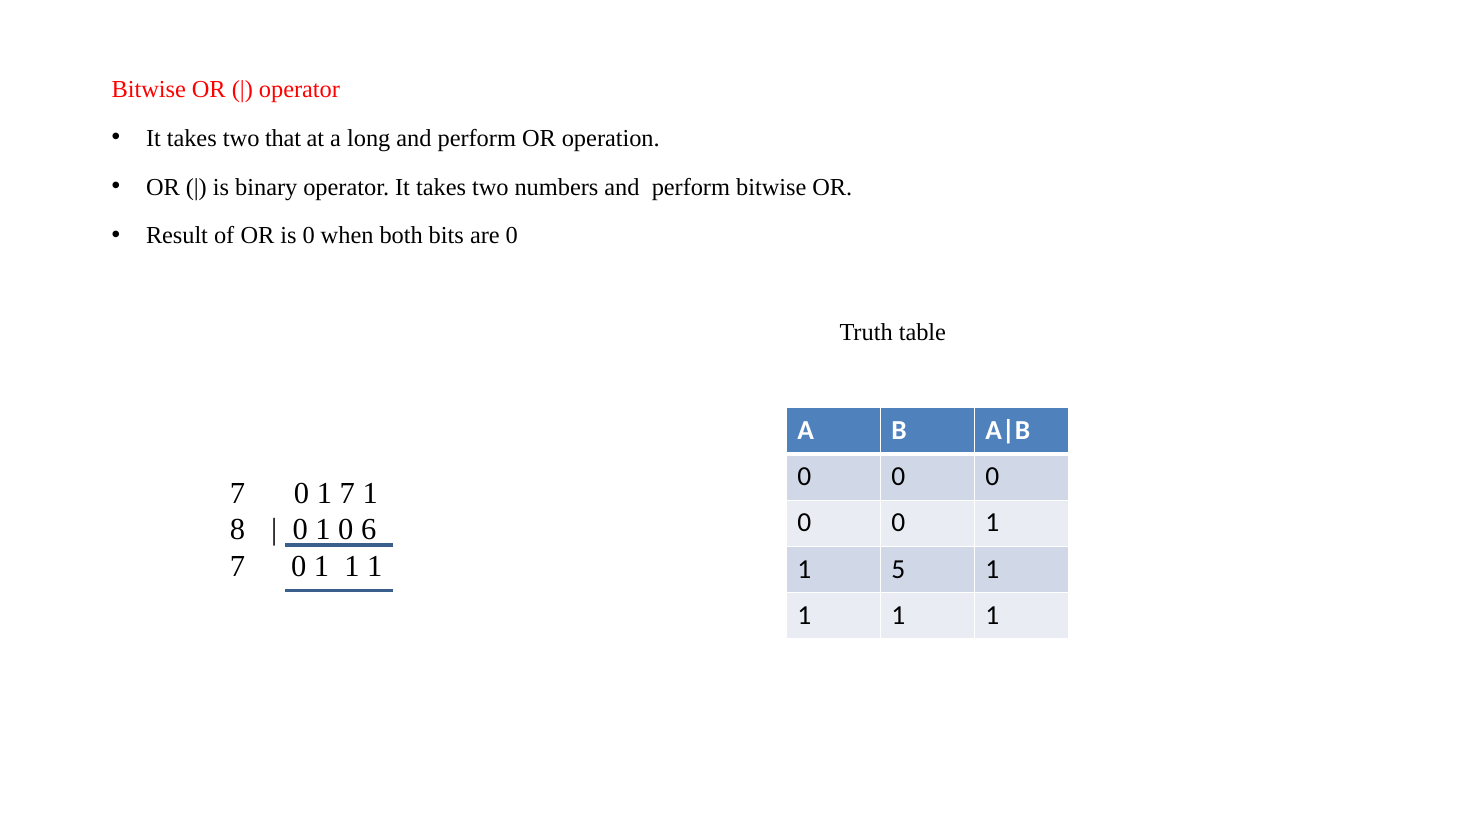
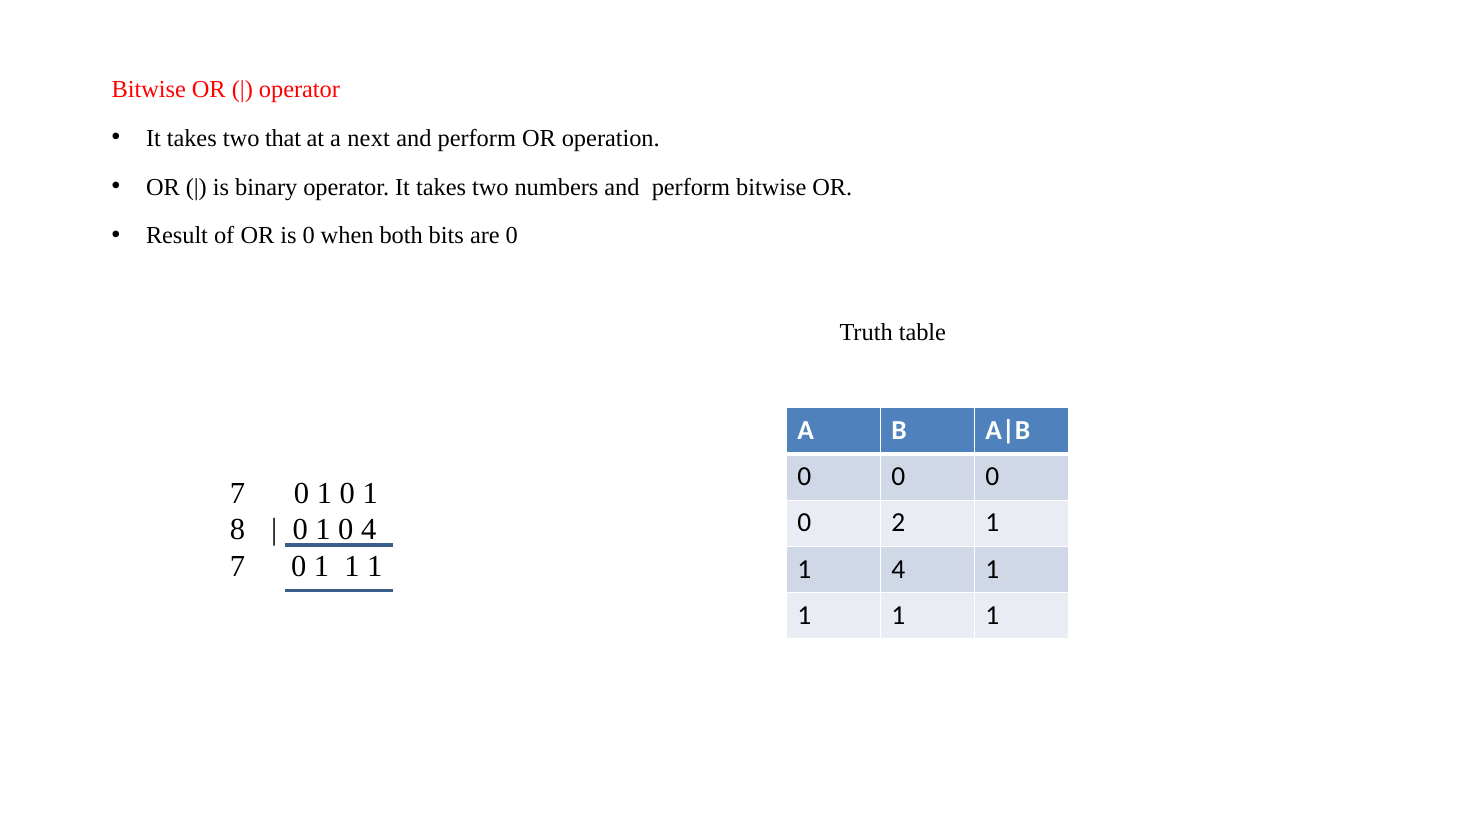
long: long -> next (369, 138)
7 0 1 7: 7 -> 0 (347, 493)
0: 0 -> 2 (898, 523)
0 6: 6 -> 4 (369, 530)
1 5: 5 -> 4 (898, 569)
